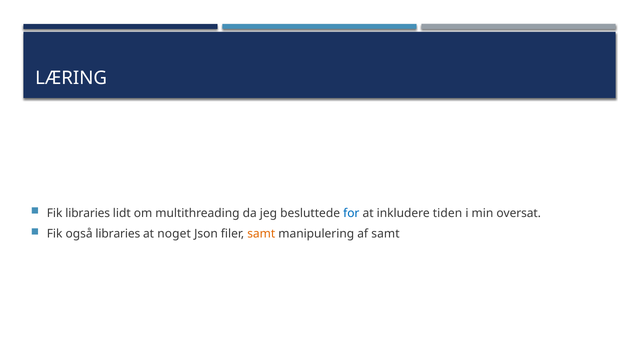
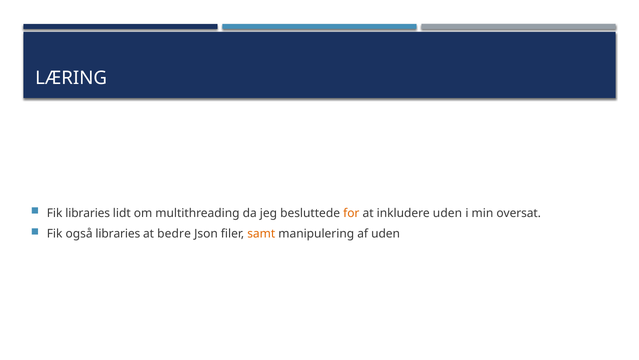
for colour: blue -> orange (351, 213)
inkludere tiden: tiden -> uden (448, 213)
noget: noget -> bedre (174, 234)
af samt: samt -> uden (386, 234)
